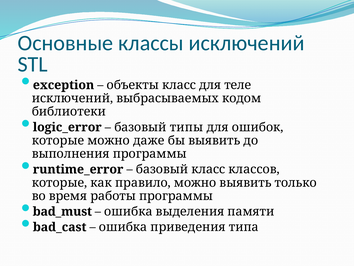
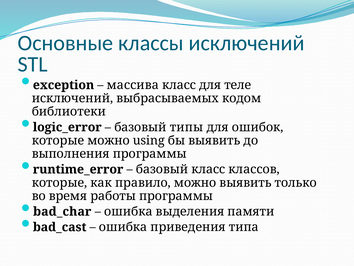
объекты: объекты -> массива (133, 85)
даже: даже -> using (149, 140)
bad_must: bad_must -> bad_char (62, 211)
